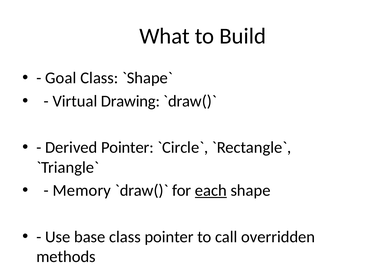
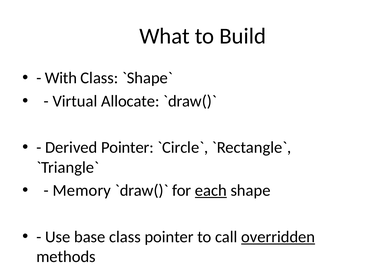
Goal: Goal -> With (61, 78)
Drawing: Drawing -> Allocate (130, 101)
overridden underline: none -> present (278, 237)
